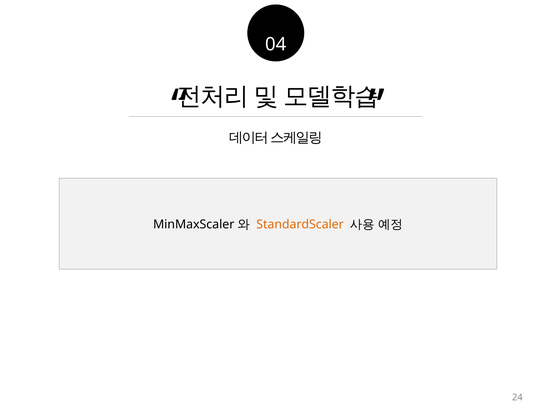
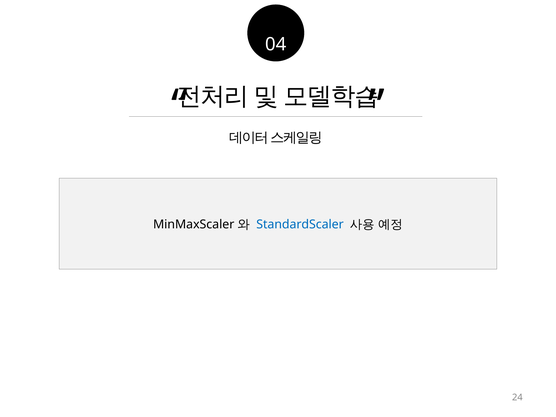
StandardScaler colour: orange -> blue (300, 225)
